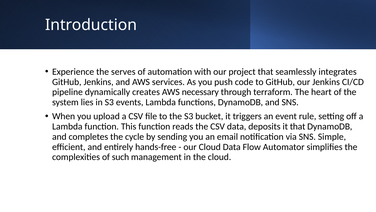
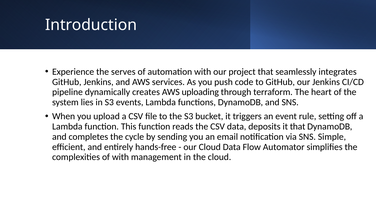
necessary: necessary -> uploading (200, 92)
of such: such -> with (120, 157)
